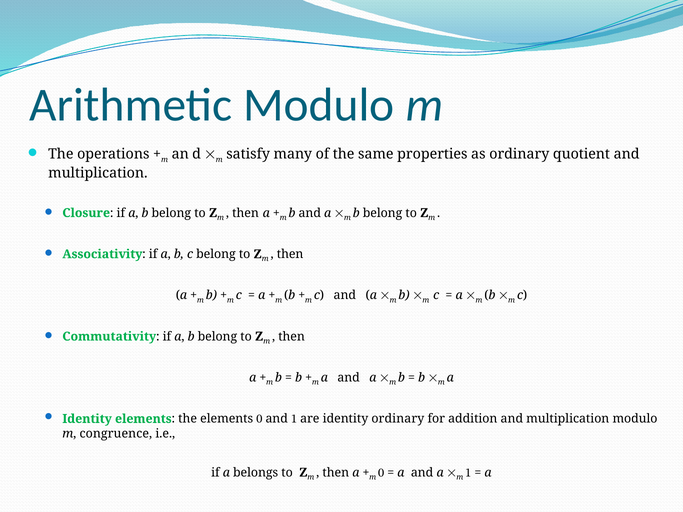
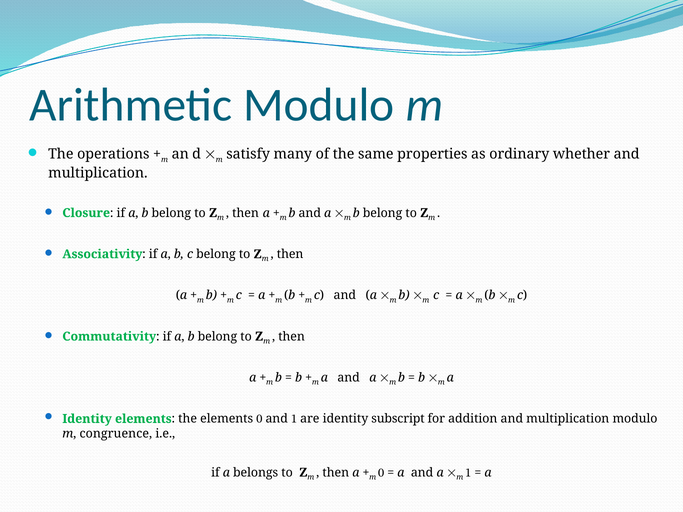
quotient: quotient -> whether (581, 154)
identity ordinary: ordinary -> subscript (398, 419)
